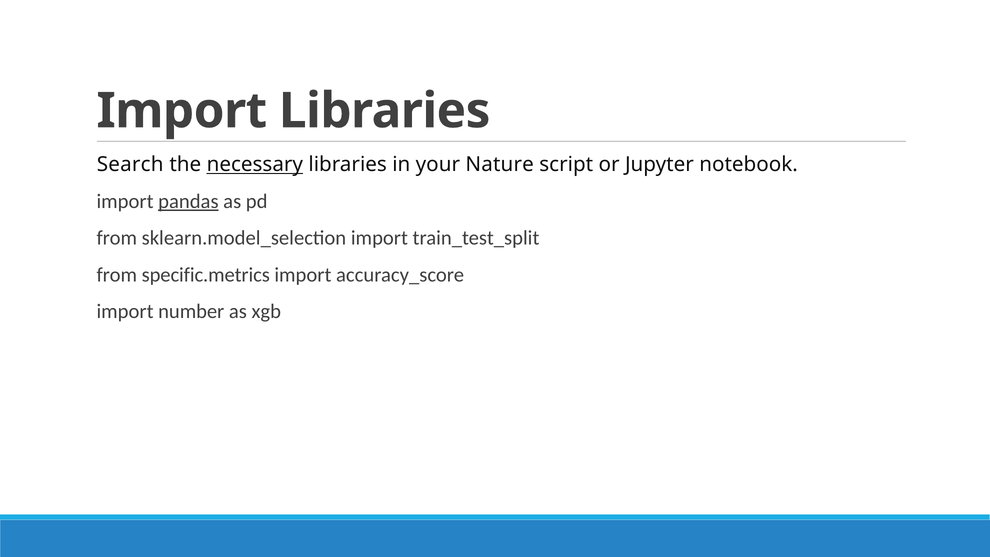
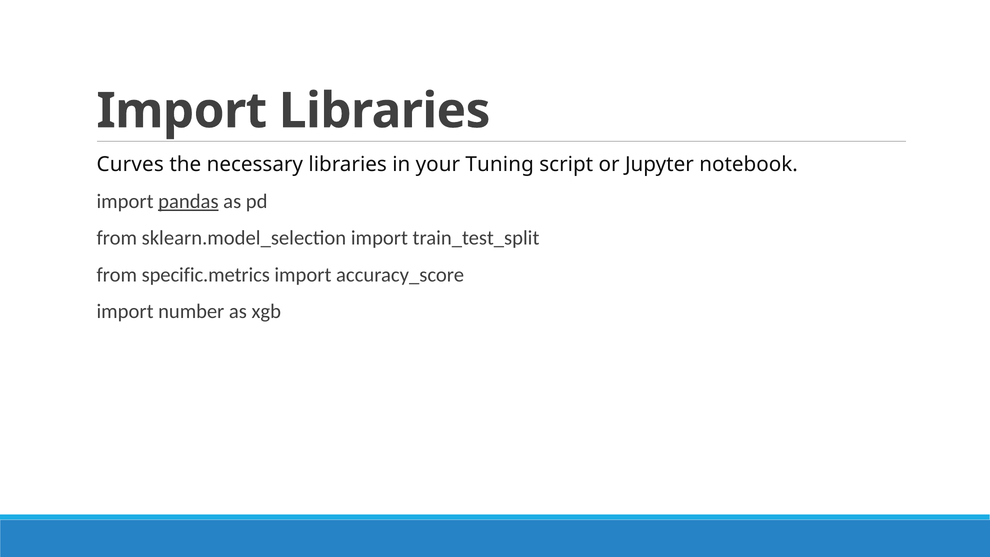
Search: Search -> Curves (130, 165)
necessary underline: present -> none (255, 165)
Nature: Nature -> Tuning (500, 165)
